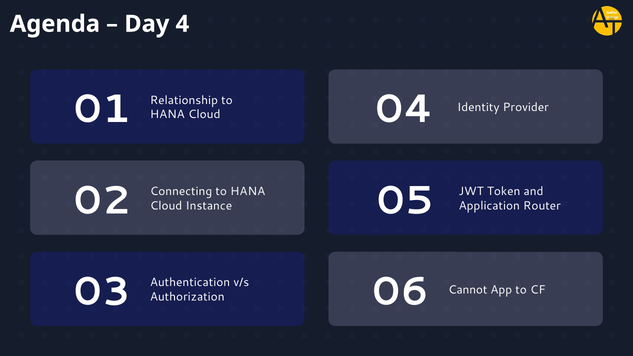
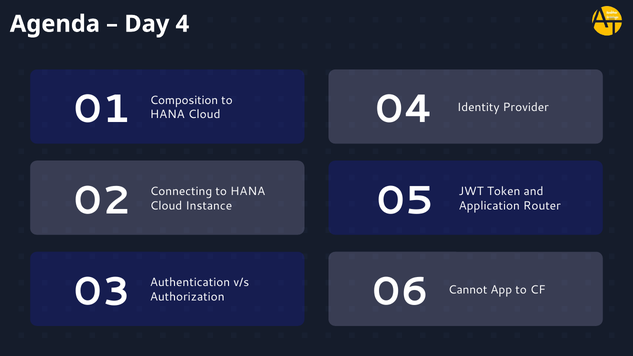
Relationship: Relationship -> Composition (184, 100)
